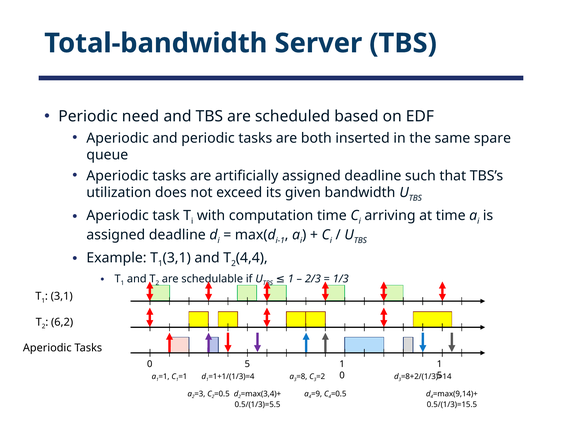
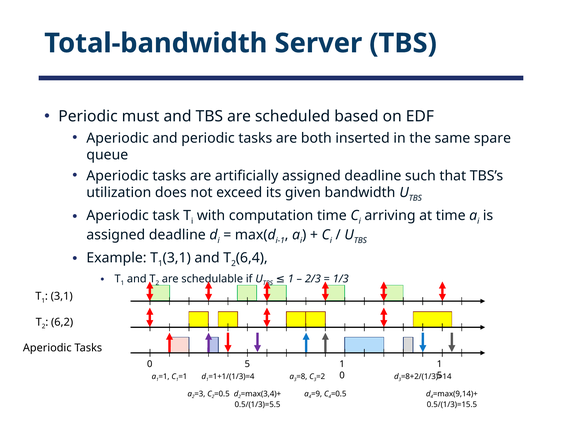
need: need -> must (141, 116)
4,4: 4,4 -> 6,4 (252, 258)
